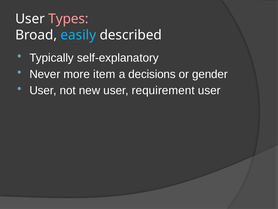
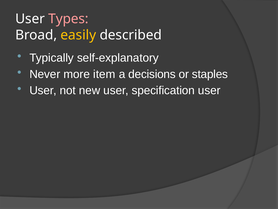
easily colour: light blue -> yellow (78, 35)
gender: gender -> staples (210, 74)
requirement: requirement -> specification (163, 90)
